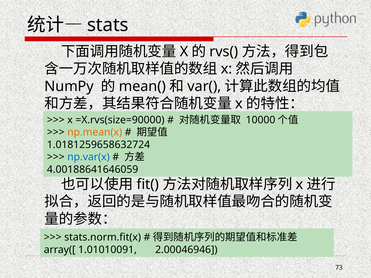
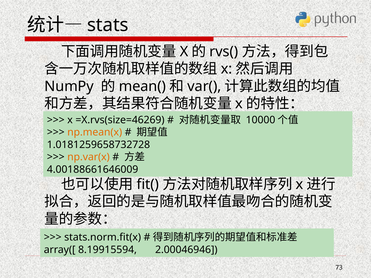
=X.rvs(size=90000: =X.rvs(size=90000 -> =X.rvs(size=46269 (120, 120)
1.0181259658632724: 1.0181259658632724 -> 1.0181259658732728 (98, 145)
np.var(x colour: blue -> orange (89, 157)
4.00188641646059: 4.00188641646059 -> 4.00188661646009 (93, 170)
1.01010091: 1.01010091 -> 8.19915594 (107, 250)
